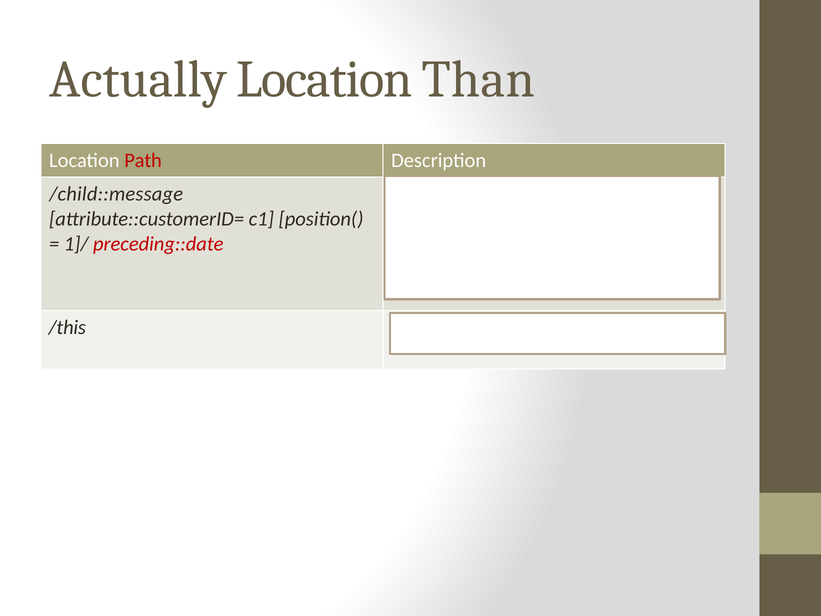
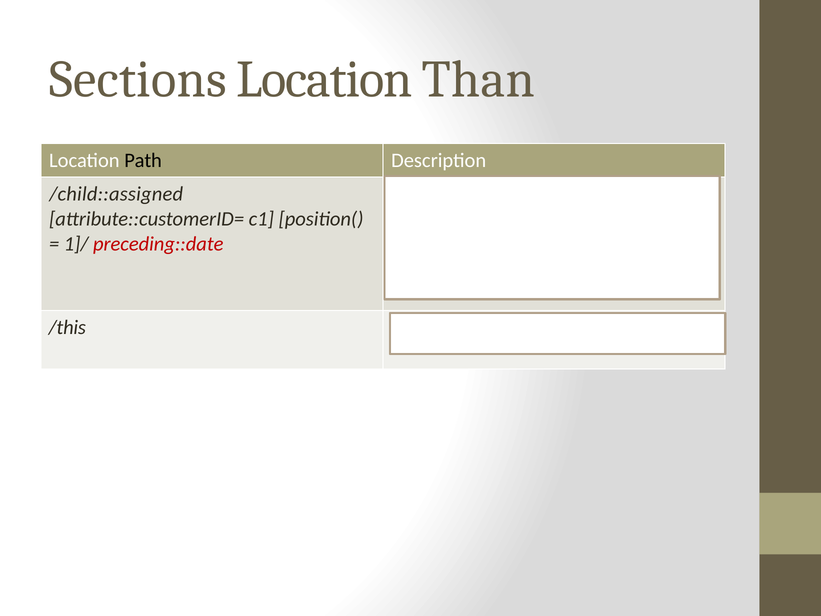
Actually: Actually -> Sections (138, 80)
Path colour: red -> black (143, 161)
/child::message: /child::message -> /child::assigned (116, 194)
